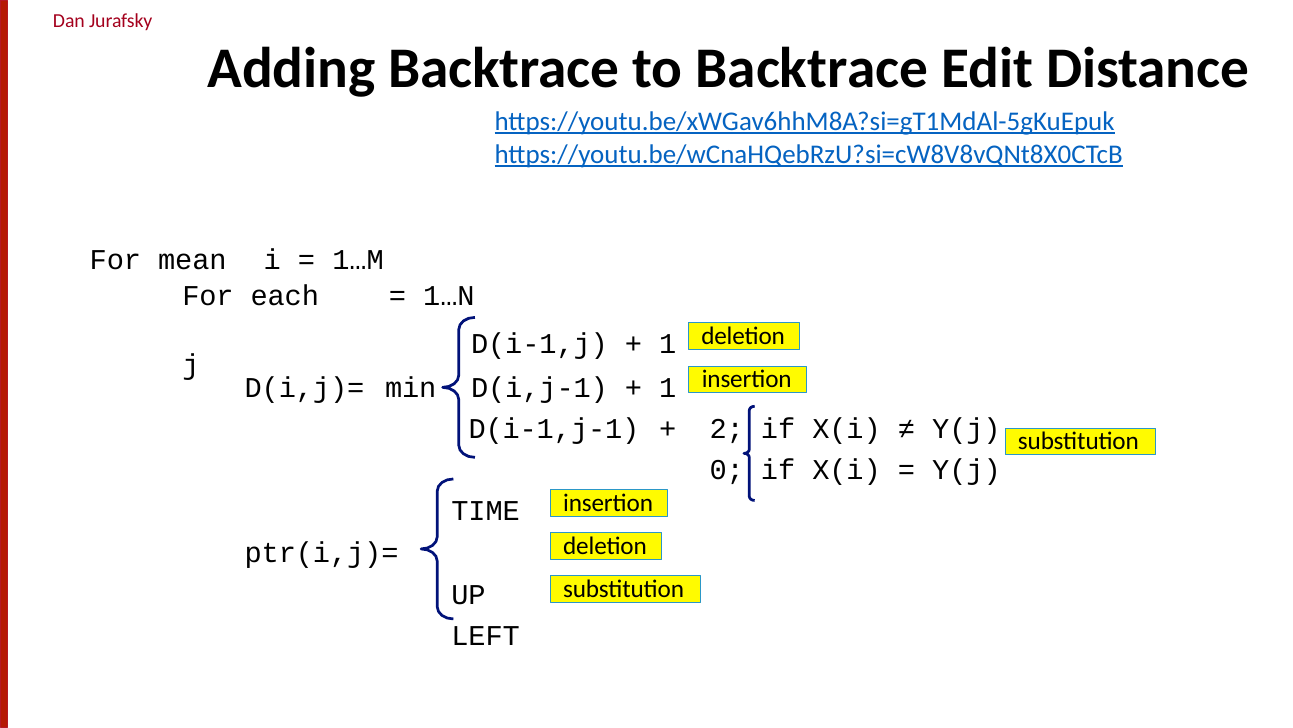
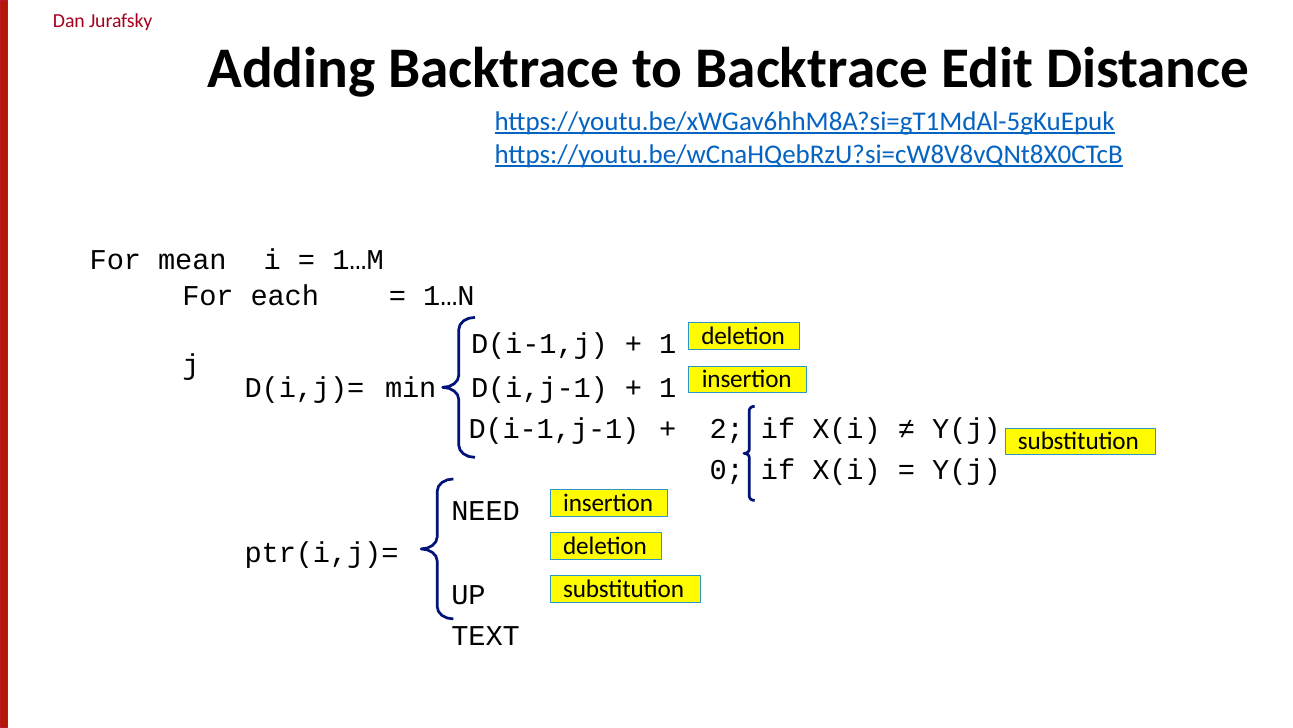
TIME: TIME -> NEED (486, 511)
LEFT: LEFT -> TEXT (486, 635)
